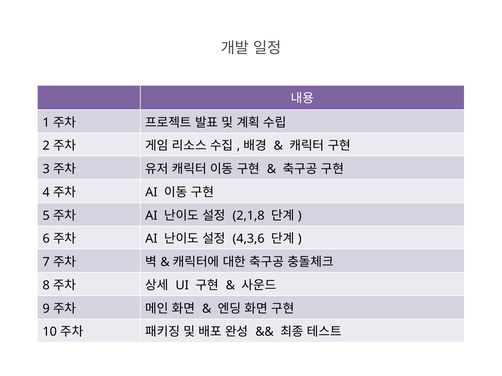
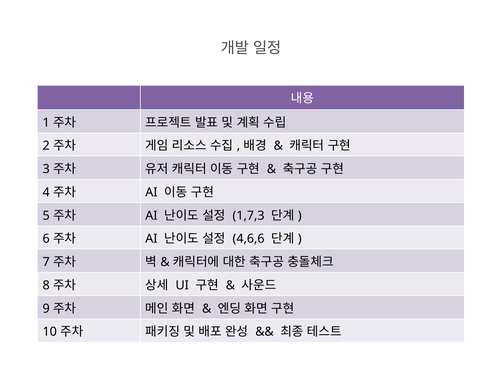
2,1,8: 2,1,8 -> 1,7,3 (249, 216)
4,3,6: 4,3,6 -> 4,6,6 (249, 239)
